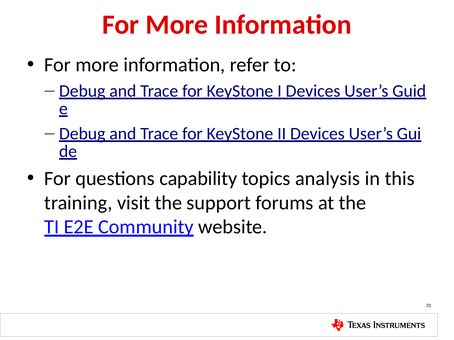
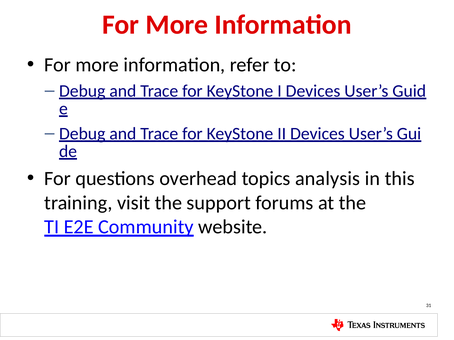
capability: capability -> overhead (198, 179)
